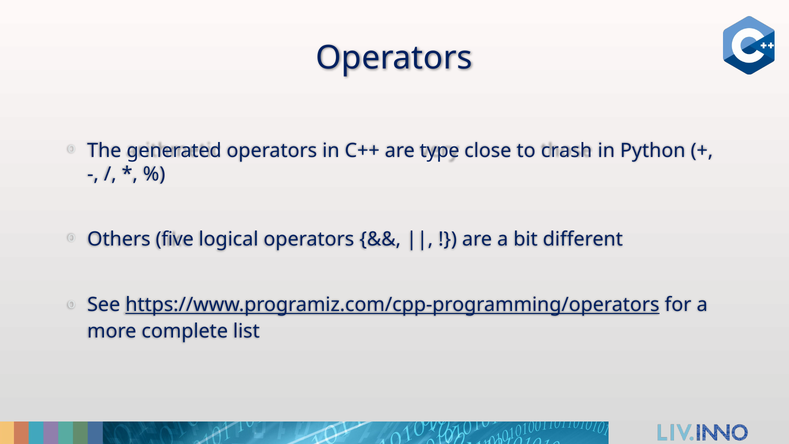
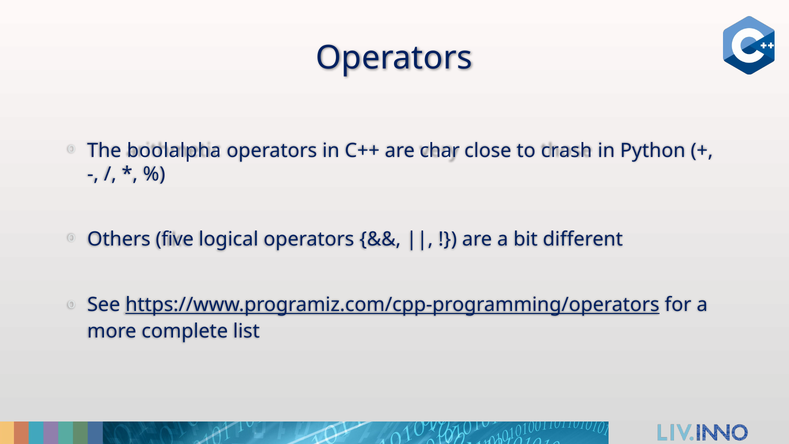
generated: generated -> boolalpha (174, 151)
type: type -> char (440, 151)
